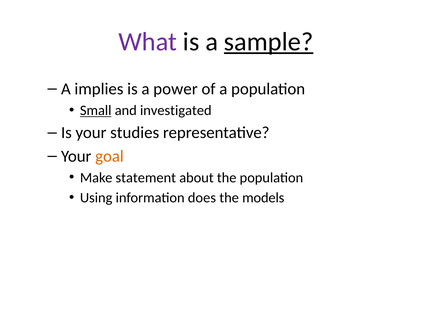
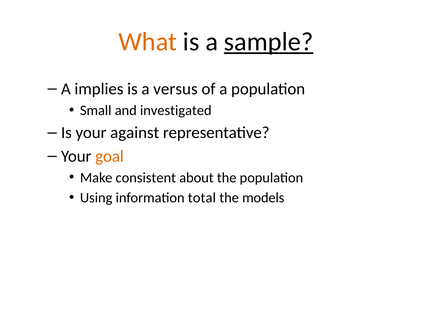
What colour: purple -> orange (148, 42)
power: power -> versus (175, 89)
Small underline: present -> none (96, 110)
studies: studies -> against (135, 133)
statement: statement -> consistent (146, 178)
does: does -> total (202, 198)
